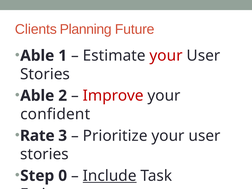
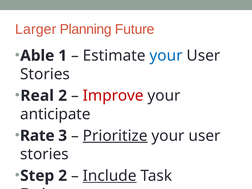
Clients: Clients -> Larger (36, 29)
your colour: red -> blue (166, 56)
Able: Able -> Real (37, 96)
confident: confident -> anticipate (55, 114)
Prioritize underline: none -> present (115, 136)
Step 0: 0 -> 2 (63, 176)
